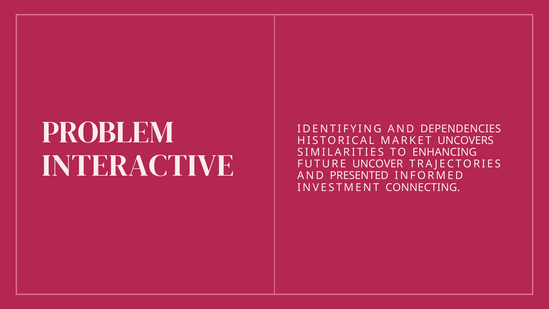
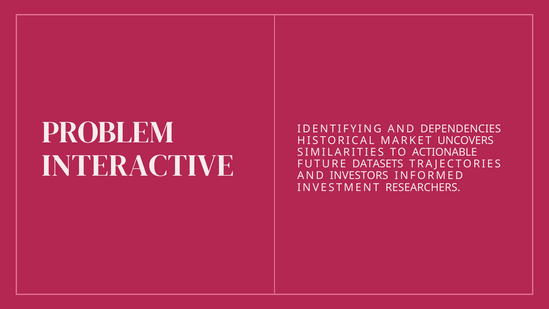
ENHANCING: ENHANCING -> ACTIONABLE (445, 152)
UNCOVER: UNCOVER -> DATASETS (378, 164)
PRESENTED: PRESENTED -> INVESTORS (359, 176)
CONNECTING: CONNECTING -> RESEARCHERS (423, 187)
